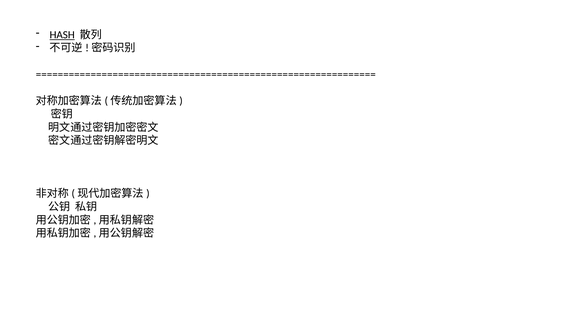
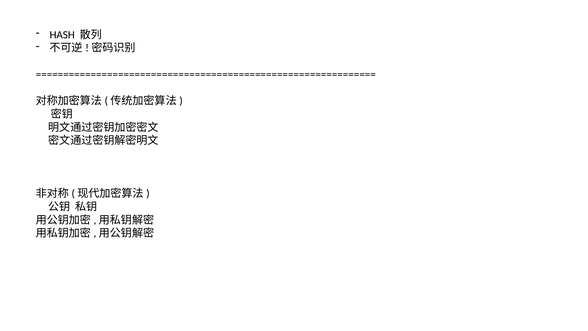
HASH underline: present -> none (62, 35)
